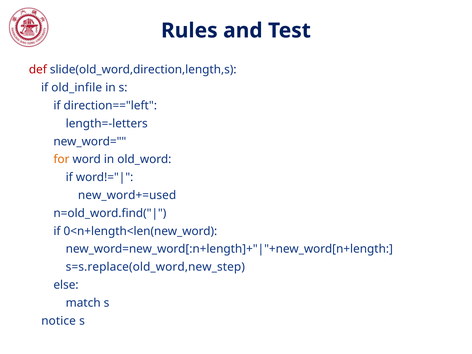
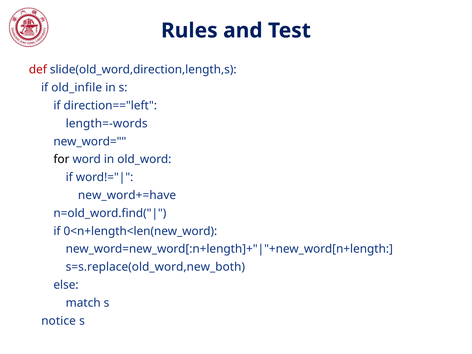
length=-letters: length=-letters -> length=-words (107, 124)
for colour: orange -> black (61, 159)
new_word+=used: new_word+=used -> new_word+=have (127, 195)
s=s.replace(old_word,new_step: s=s.replace(old_word,new_step -> s=s.replace(old_word,new_both (155, 267)
